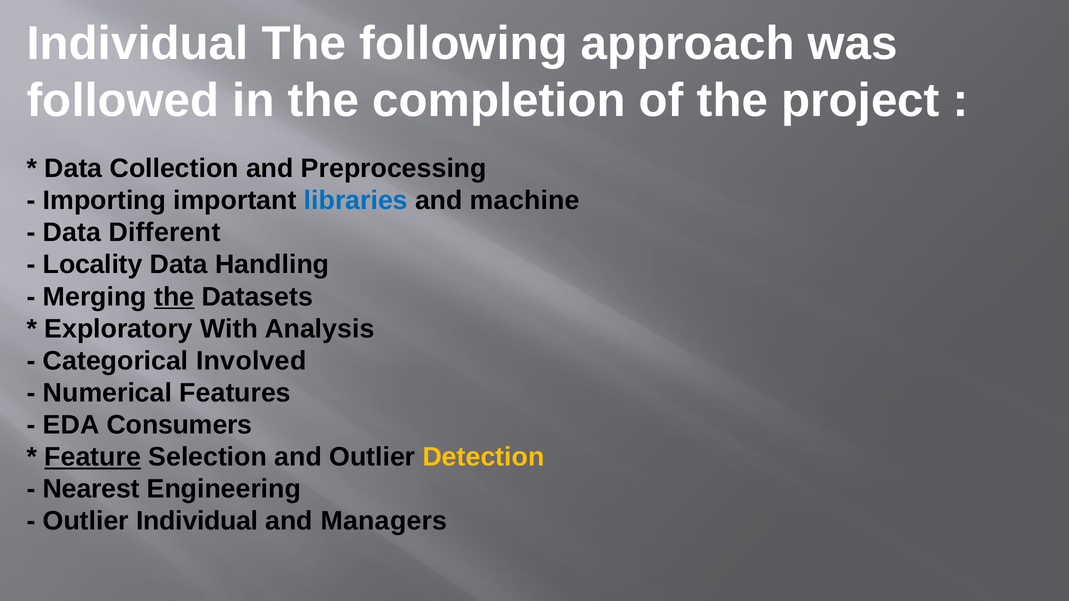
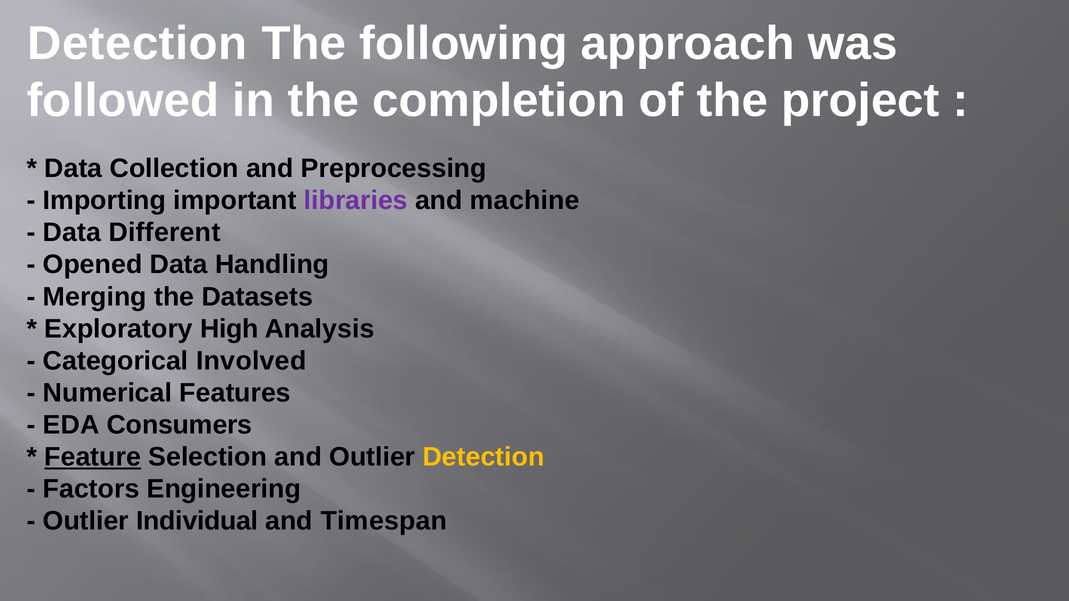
Individual: Individual -> Detection (137, 44)
libraries colour: blue -> purple (356, 201)
Locality: Locality -> Opened (93, 265)
the underline: present -> none (174, 297)
With: With -> High (229, 329)
Nearest: Nearest -> Factors (91, 489)
Managers: Managers -> Timespan (384, 521)
